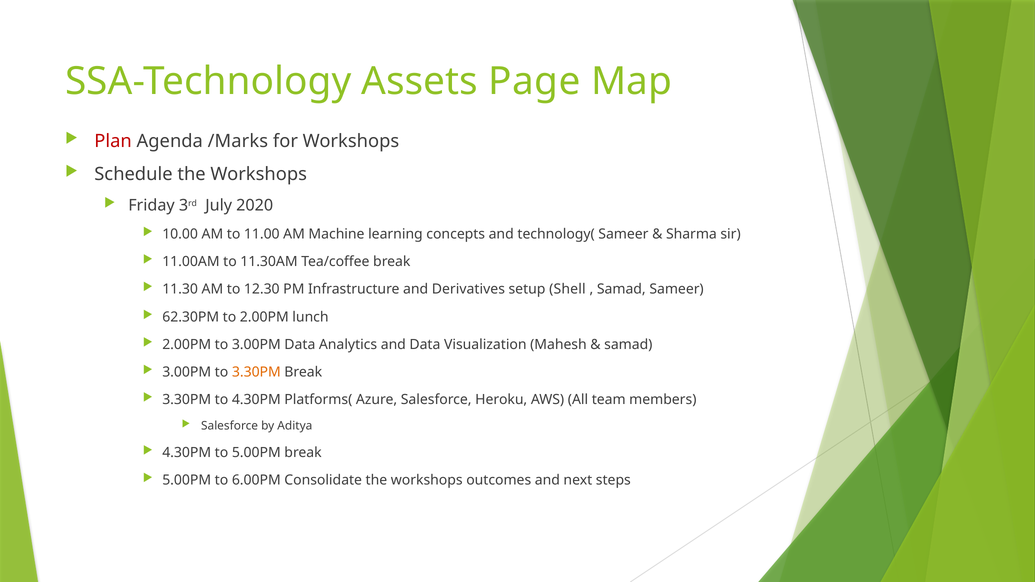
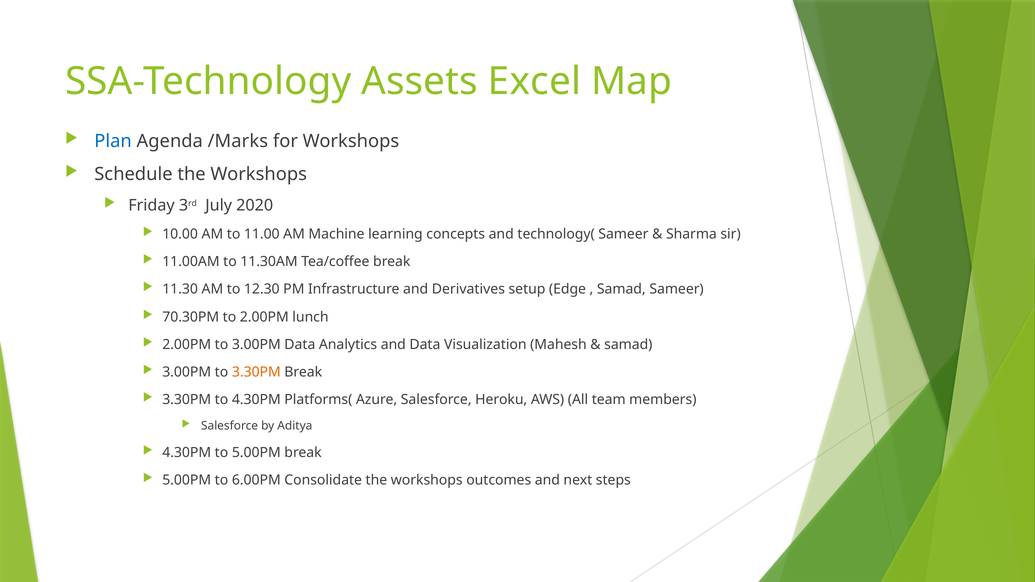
Page: Page -> Excel (534, 82)
Plan colour: red -> blue (113, 141)
Shell: Shell -> Edge (568, 289)
62.30PM: 62.30PM -> 70.30PM (191, 317)
